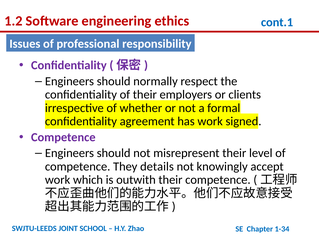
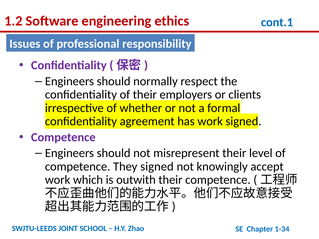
They details: details -> signed (157, 167)
